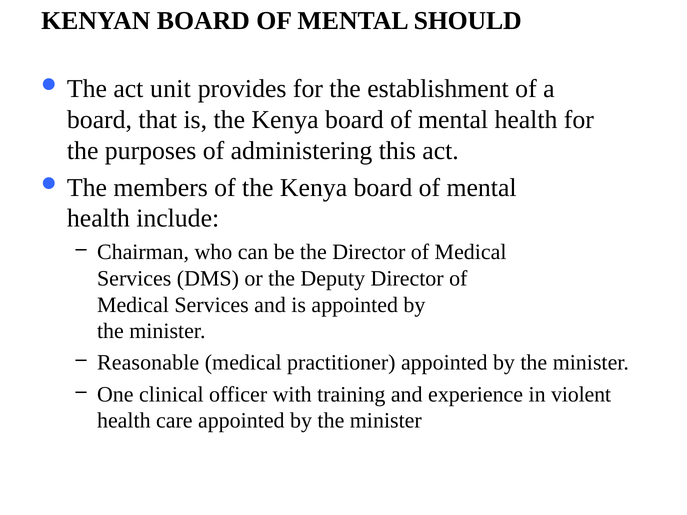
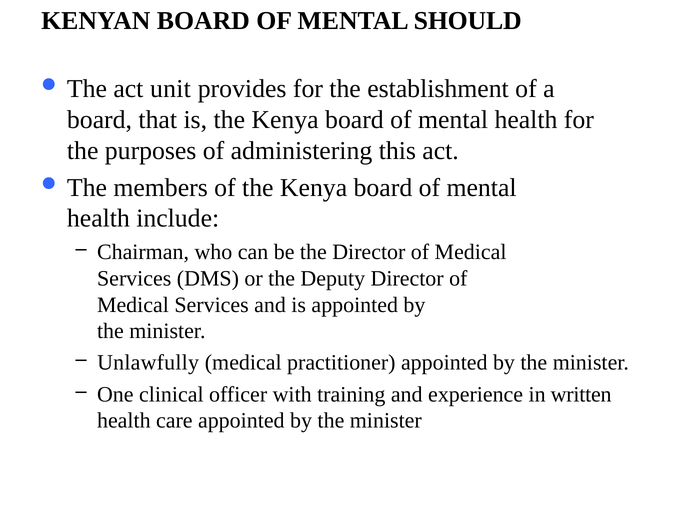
Reasonable: Reasonable -> Unlawfully (148, 363)
violent: violent -> written (581, 395)
